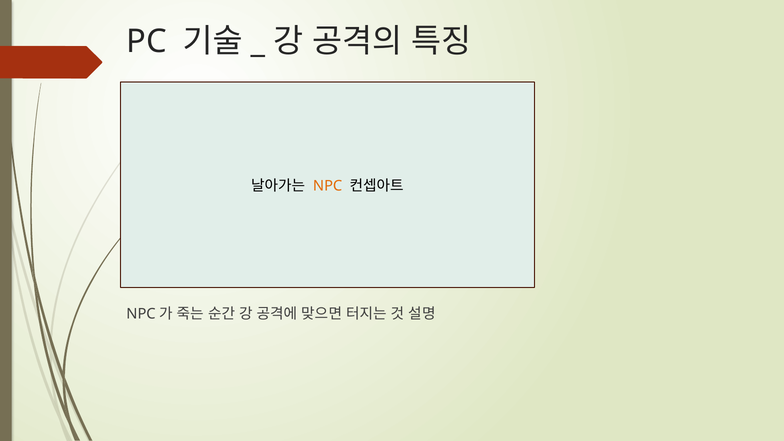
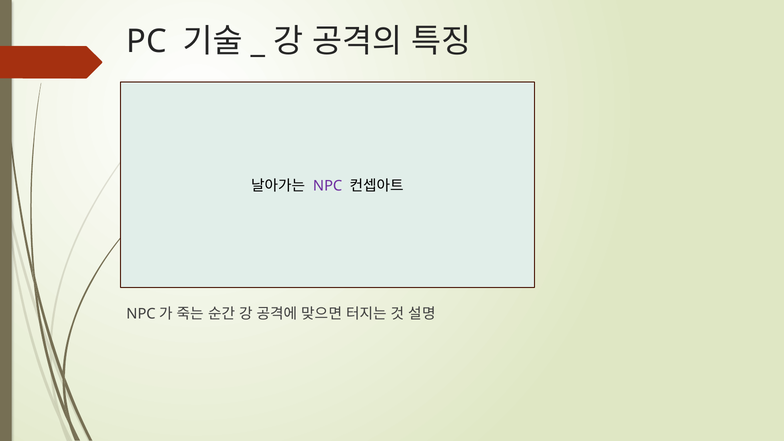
NPC colour: orange -> purple (328, 186)
